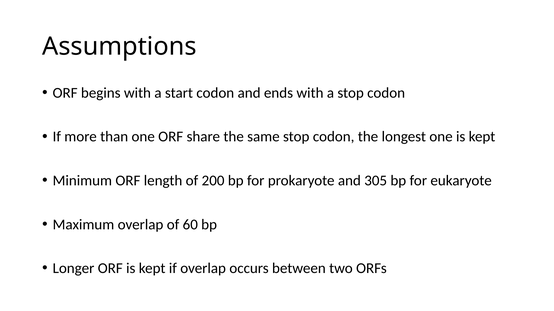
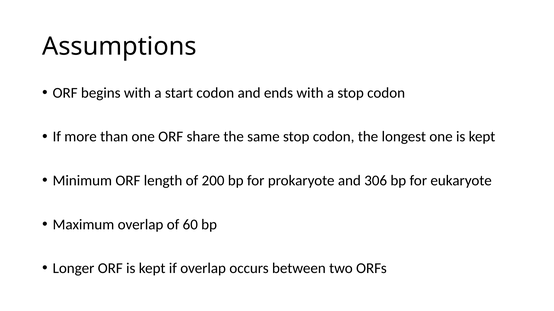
305: 305 -> 306 (376, 181)
